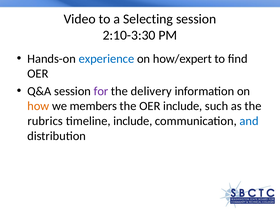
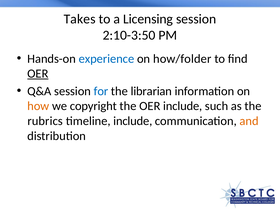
Video: Video -> Takes (80, 19)
Selecting: Selecting -> Licensing (148, 19)
2:10-3:30: 2:10-3:30 -> 2:10-3:50 (129, 35)
how/expert: how/expert -> how/folder (182, 59)
OER underline: none -> present (38, 74)
for colour: purple -> blue (101, 91)
delivery: delivery -> librarian (151, 91)
members: members -> copyright (93, 106)
and colour: blue -> orange (249, 121)
